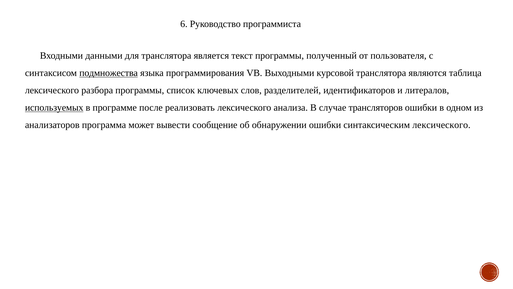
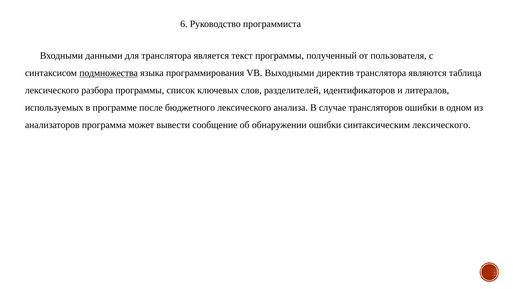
курсовой: курсовой -> директив (335, 73)
используемых underline: present -> none (54, 108)
реализовать: реализовать -> бюджетного (190, 108)
